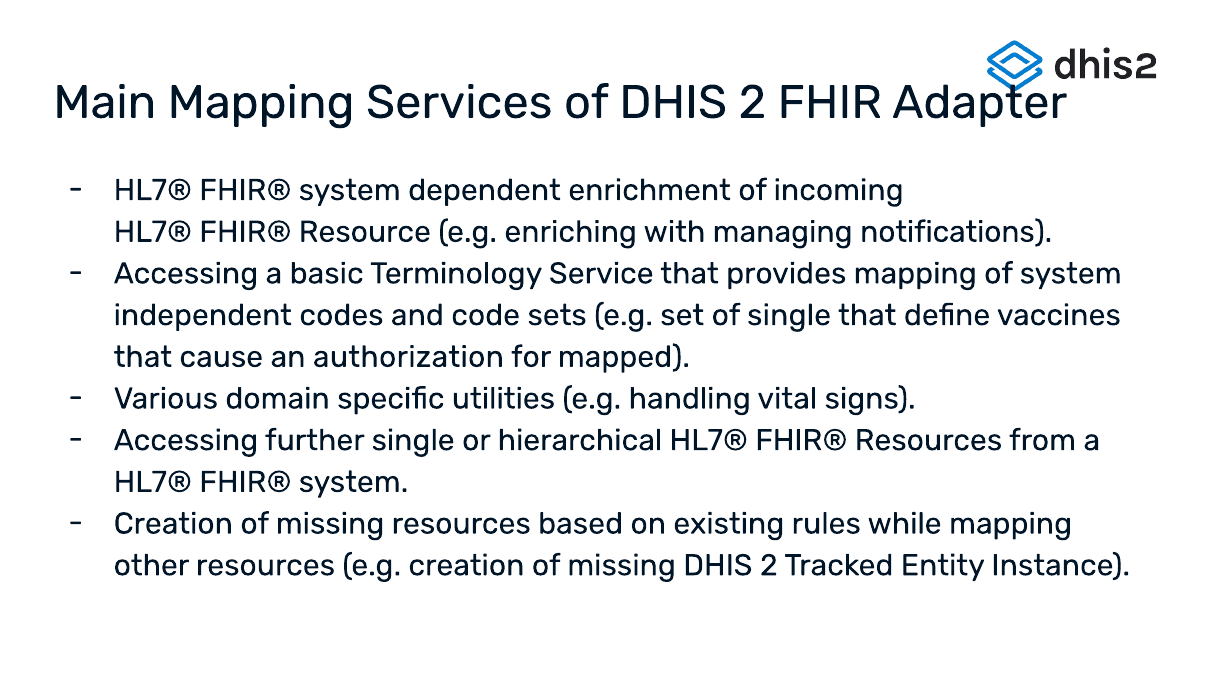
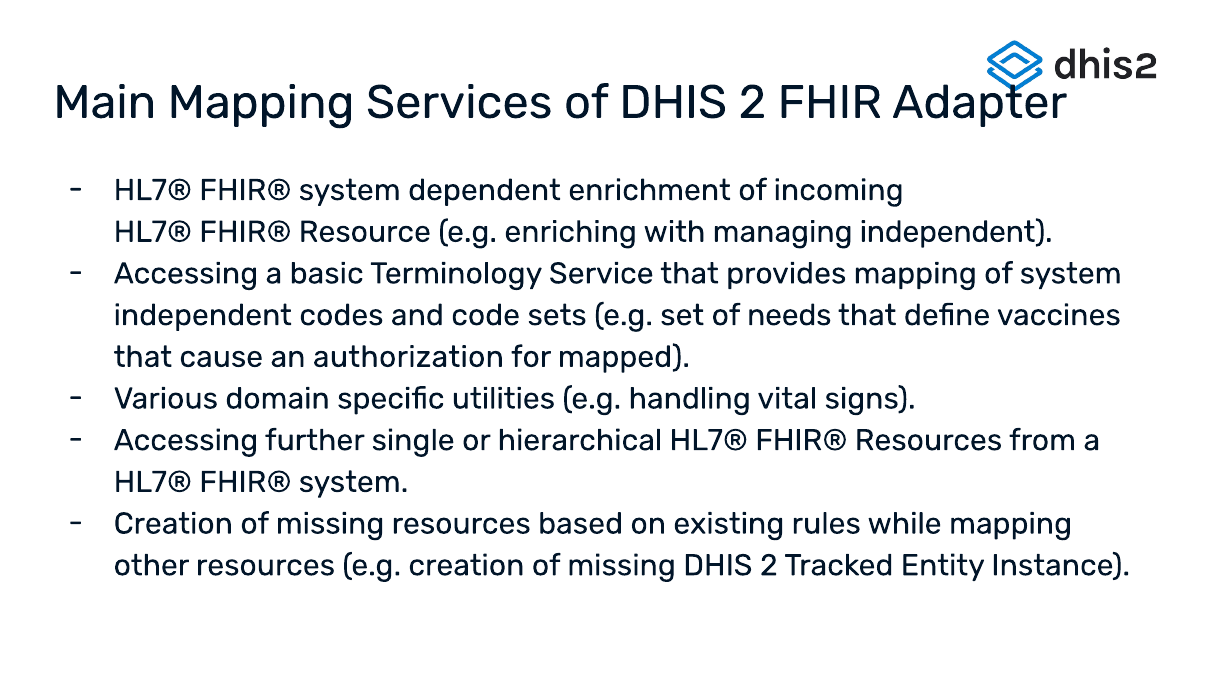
managing notifications: notifications -> independent (956, 232)
of single: single -> needs (789, 315)
